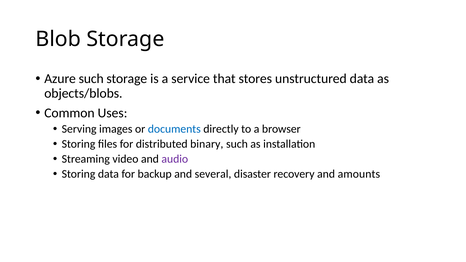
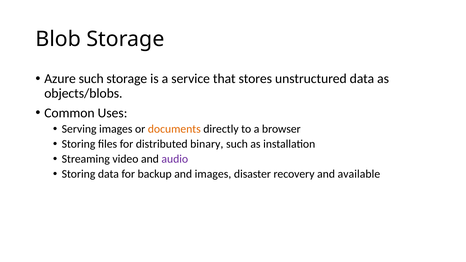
documents colour: blue -> orange (174, 129)
and several: several -> images (213, 174)
amounts: amounts -> available (359, 174)
